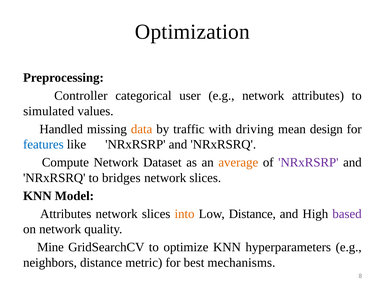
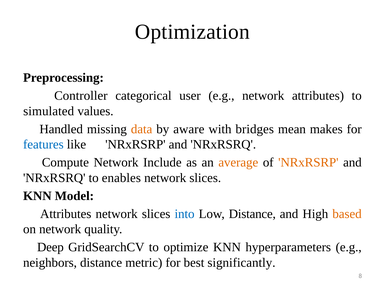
traffic: traffic -> aware (189, 129)
driving: driving -> bridges (255, 129)
design: design -> makes (326, 129)
Dataset: Dataset -> Include (162, 162)
NRxRSRP colour: purple -> orange (308, 162)
bridges: bridges -> enables (121, 178)
into colour: orange -> blue (185, 214)
based colour: purple -> orange (347, 214)
Mine: Mine -> Deep (50, 247)
mechanisms: mechanisms -> significantly (241, 262)
